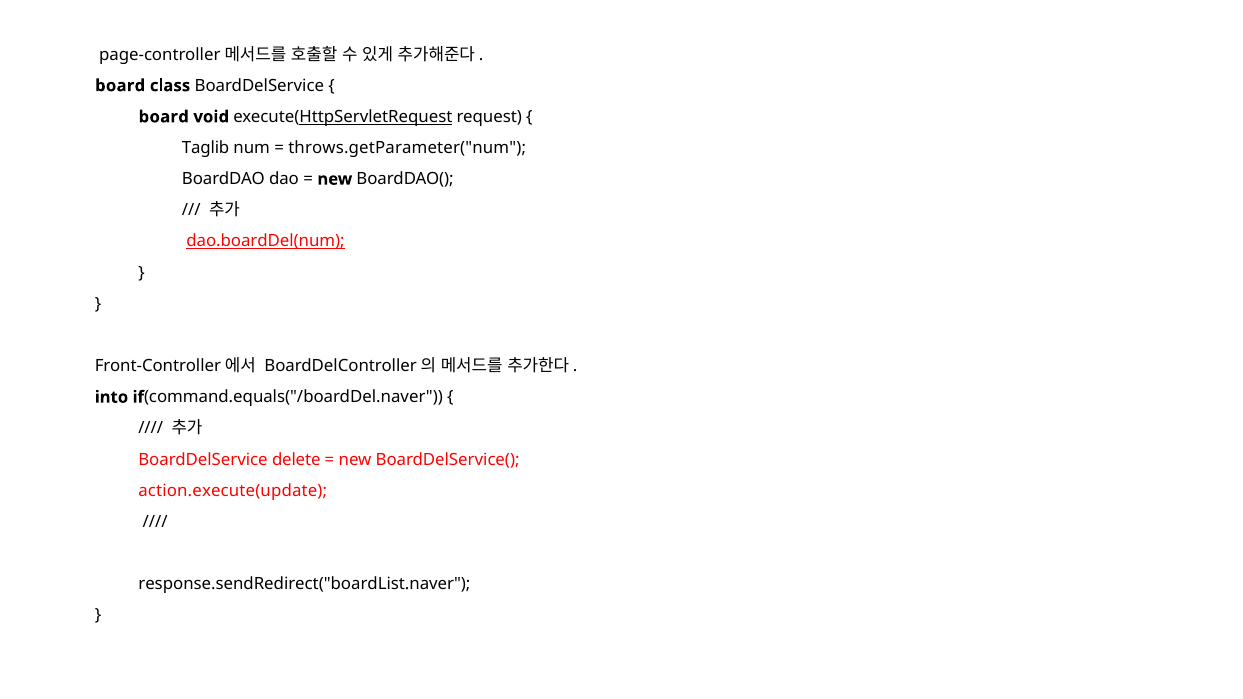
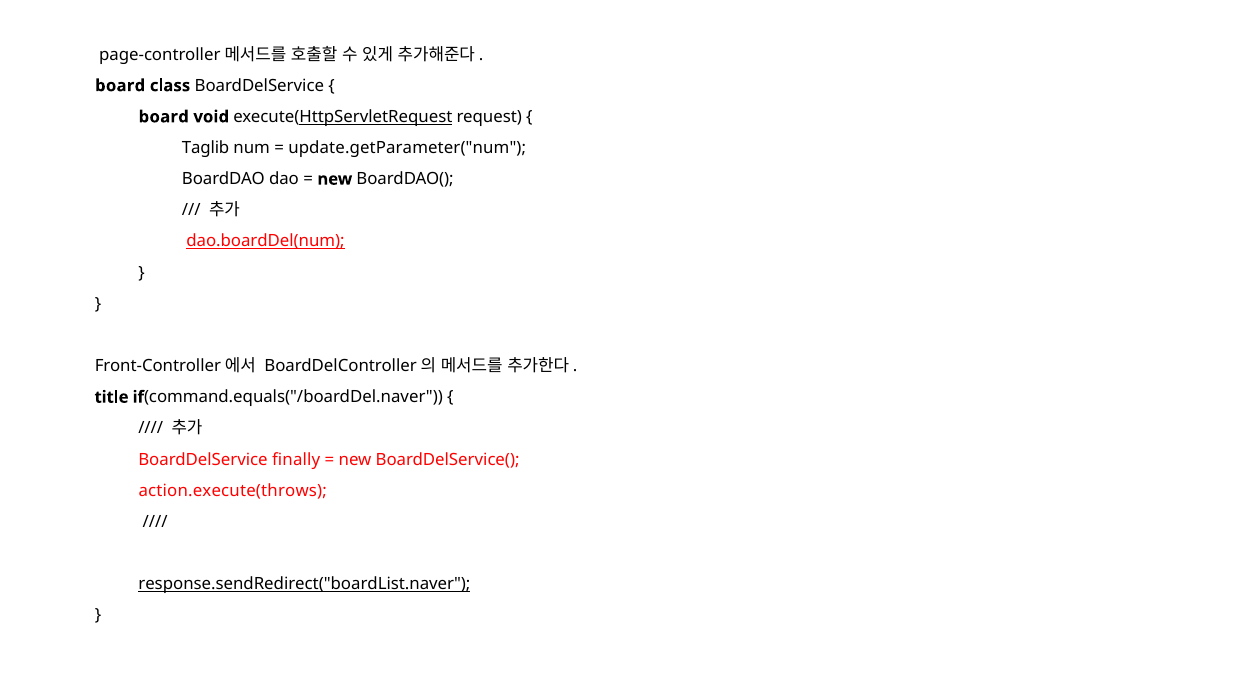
throws.getParameter("num: throws.getParameter("num -> update.getParameter("num (407, 148)
into: into -> title (112, 397)
delete: delete -> finally (296, 460)
action.execute(update: action.execute(update -> action.execute(throws (233, 491)
response.sendRedirect("boardList.naver underline: none -> present (304, 584)
